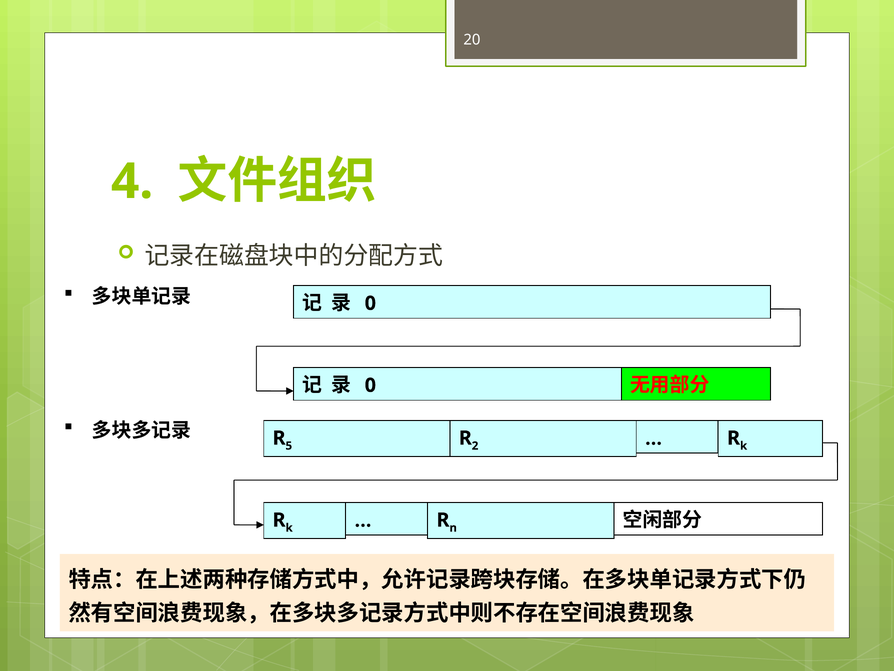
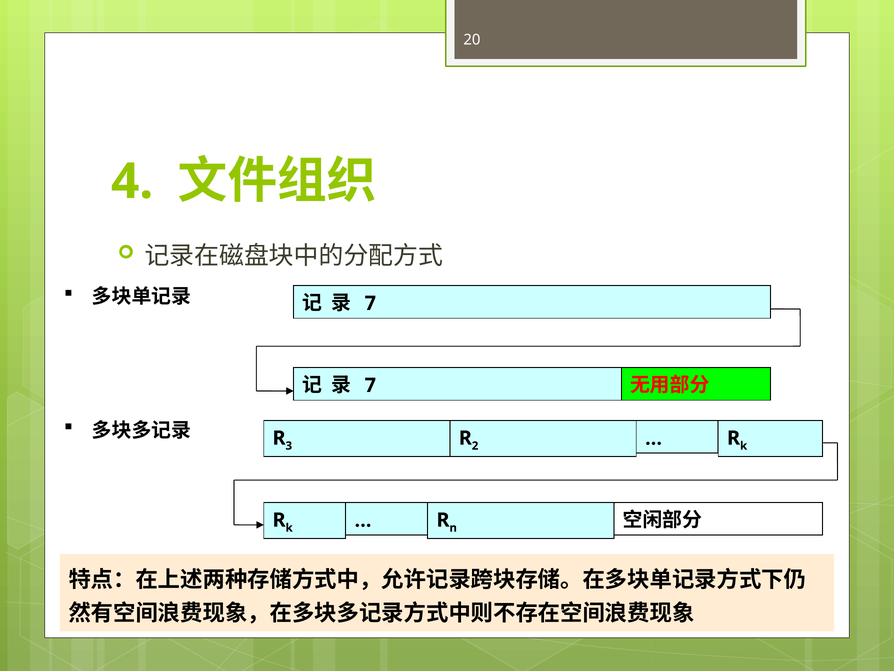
0: 0 -> 7 (370, 303)
0: 0 -> 7 (370, 385)
5: 5 -> 3 (289, 446)
